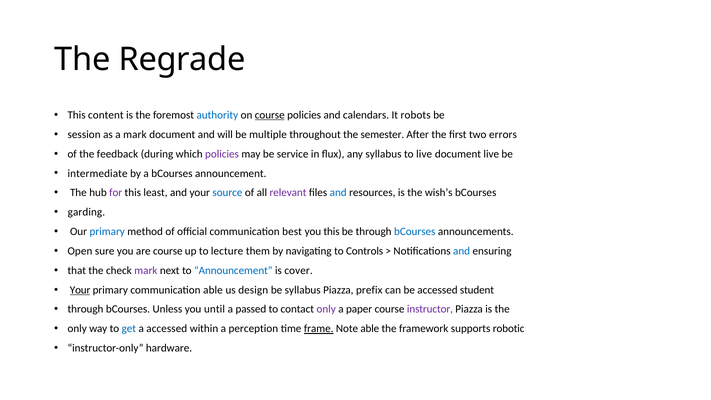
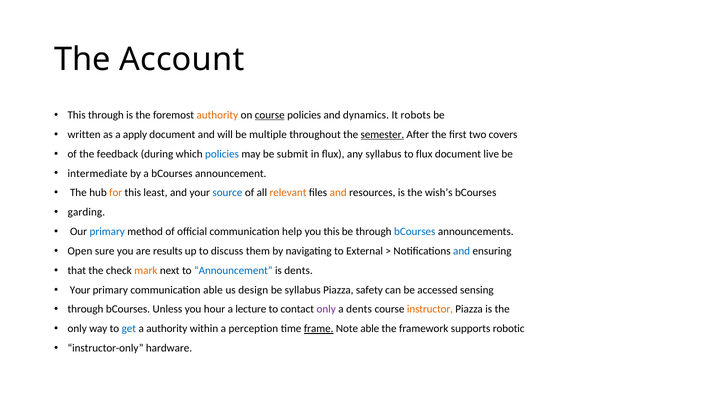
Regrade: Regrade -> Account (182, 60)
This content: content -> through (106, 115)
authority colour: blue -> orange (217, 115)
calendars: calendars -> dynamics (366, 115)
session: session -> written (84, 134)
a mark: mark -> apply (135, 134)
semester underline: none -> present (382, 134)
errors: errors -> covers (503, 134)
policies colour: purple -> blue (222, 154)
service: service -> submit (293, 154)
to live: live -> flux (424, 154)
for colour: purple -> orange (116, 193)
relevant colour: purple -> orange (288, 193)
and colour: blue -> orange (338, 193)
best: best -> help (292, 232)
are course: course -> results (168, 251)
lecture: lecture -> discuss (227, 251)
Controls: Controls -> External (365, 251)
mark colour: purple -> orange (146, 270)
is cover: cover -> dents (299, 270)
Your underline: present -> none (80, 290)
prefix: prefix -> safety (369, 290)
student: student -> sensing (477, 290)
until: until -> hour (215, 309)
passed: passed -> lecture (251, 309)
a paper: paper -> dents (359, 309)
instructor colour: purple -> orange (430, 309)
a accessed: accessed -> authority (167, 329)
